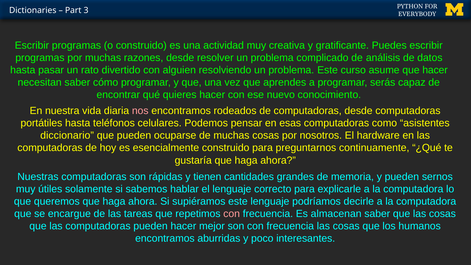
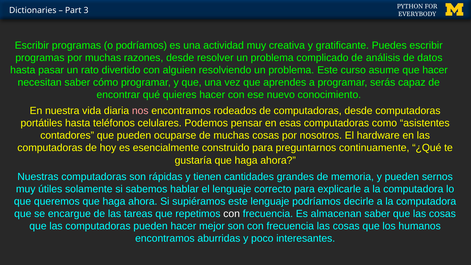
o construido: construido -> podríamos (141, 45)
diccionario: diccionario -> contadores (67, 136)
con colour: pink -> white (232, 214)
